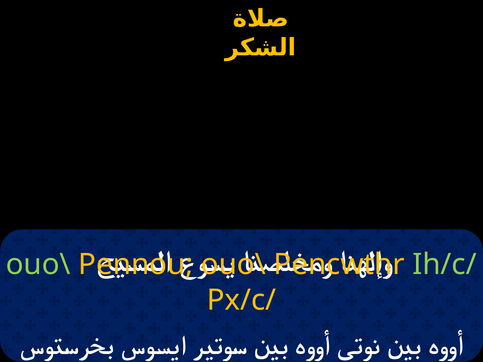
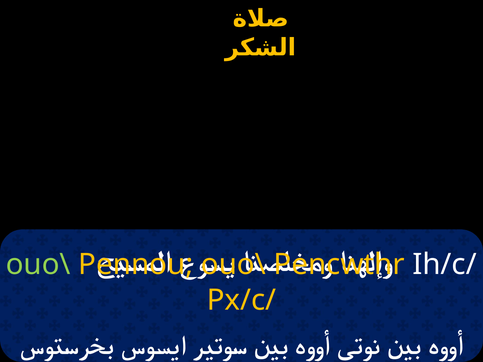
Ih/c/ colour: light green -> white (445, 265)
